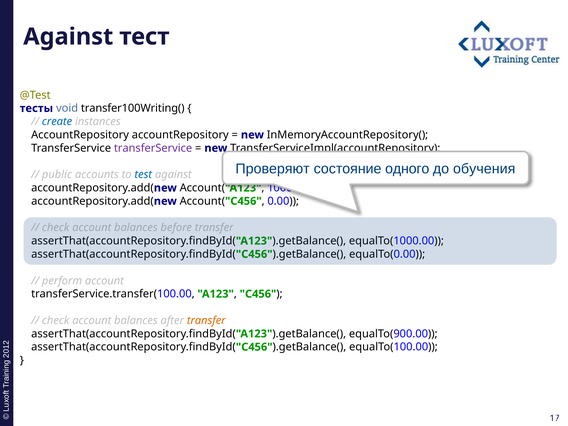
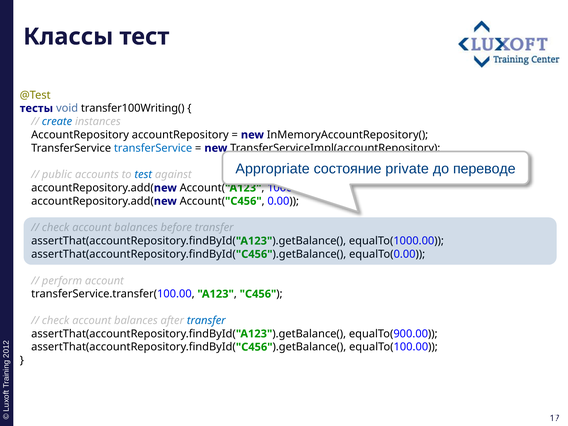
Against: Against -> Классы (68, 37)
transferService colour: purple -> blue (153, 148)
Проверяют: Проверяют -> Appropriate (273, 169)
одного: одного -> private (407, 169)
обучения: обучения -> переводе (484, 169)
transfer colour: orange -> blue (206, 320)
